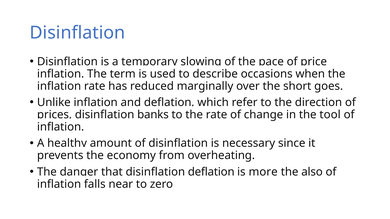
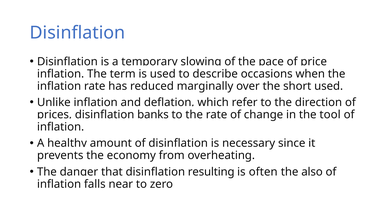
short goes: goes -> used (329, 86)
deflation: deflation -> resulting (211, 172)
more: more -> often (263, 172)
